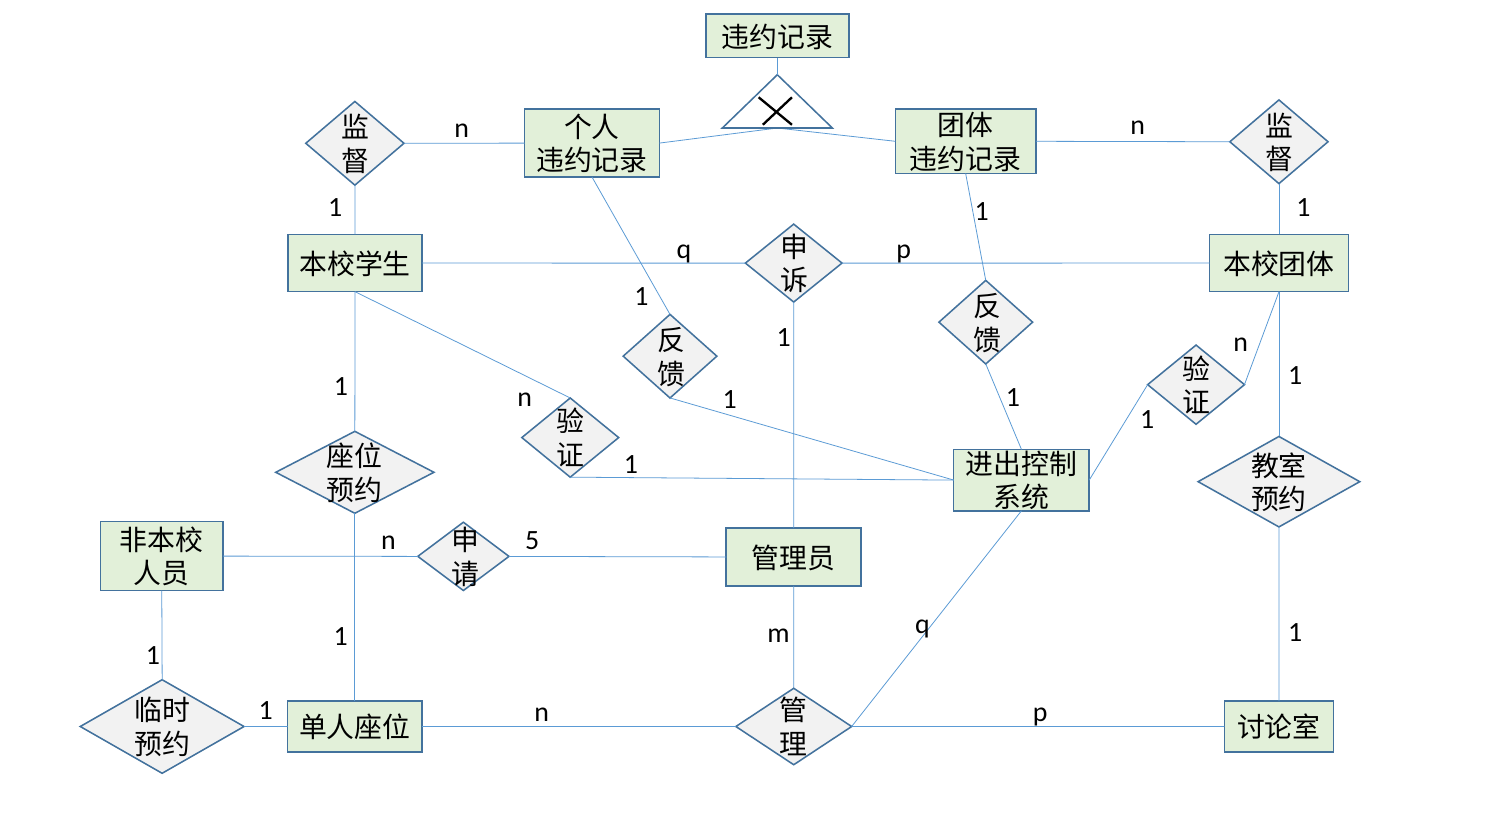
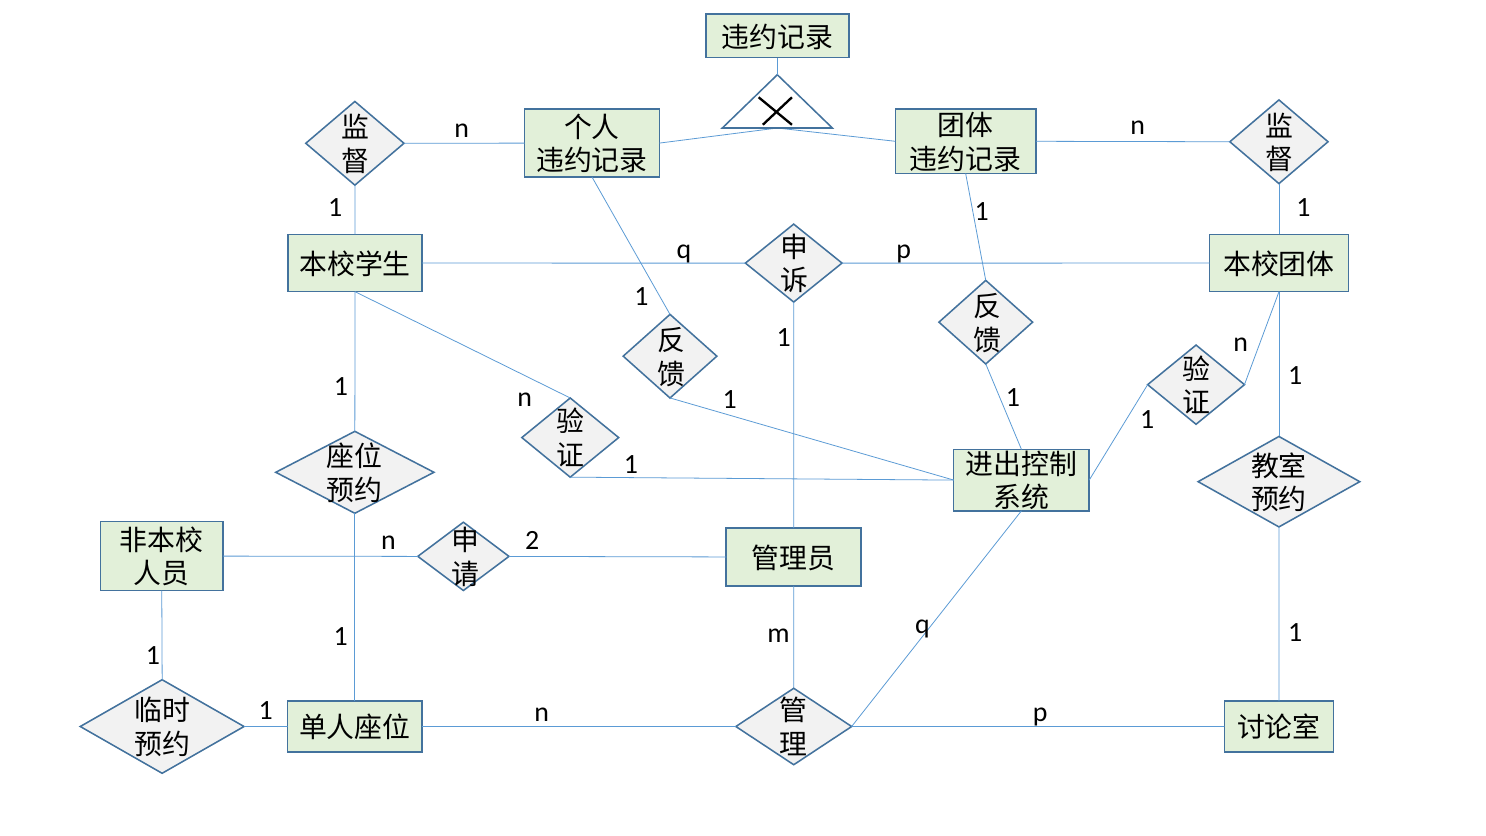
5: 5 -> 2 (532, 541)
